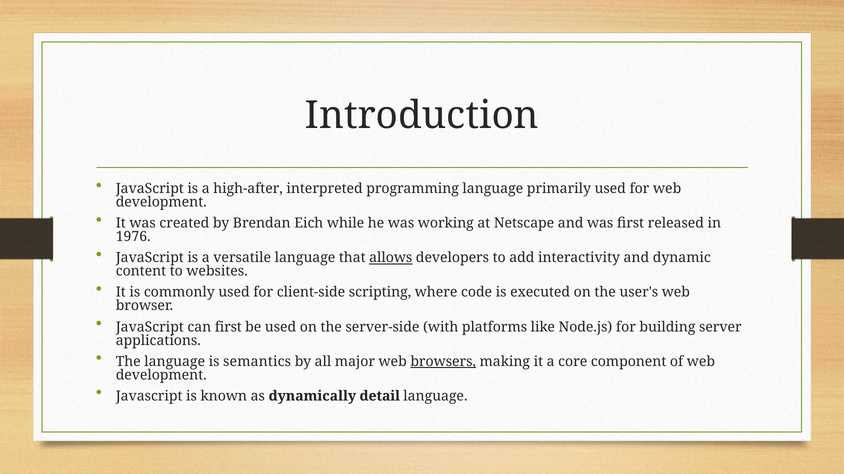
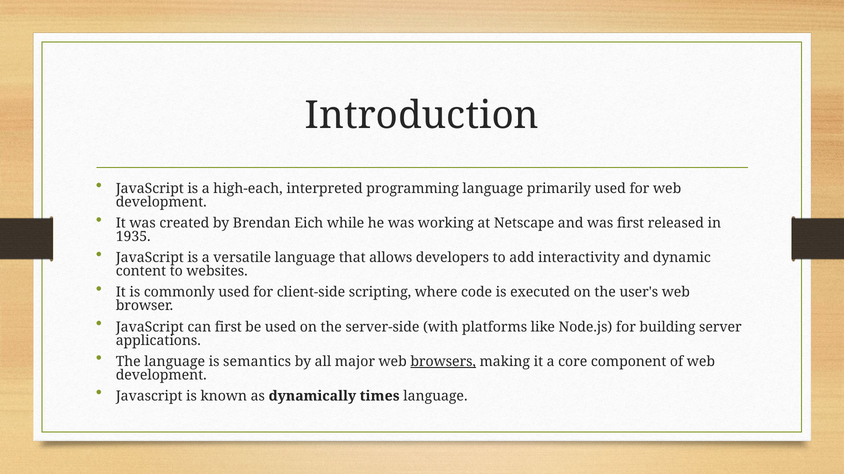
high-after: high-after -> high-each (248, 189)
1976: 1976 -> 1935 (133, 237)
allows underline: present -> none (391, 258)
detail: detail -> times (380, 397)
